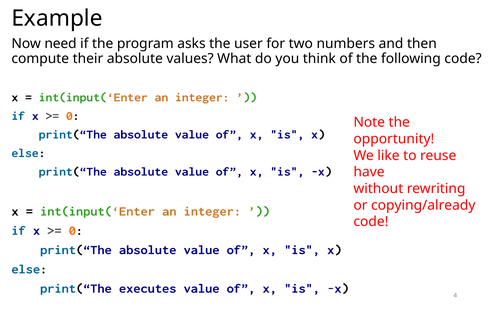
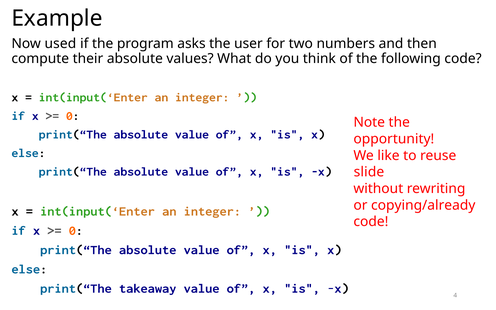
need: need -> used (60, 44)
have: have -> slide (369, 172)
executes: executes -> takeaway (148, 288)
